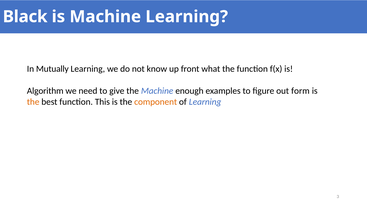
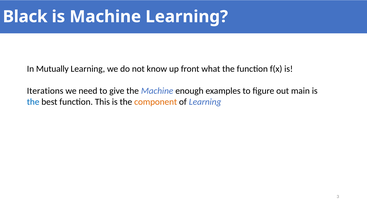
Algorithm: Algorithm -> Iterations (45, 91)
form: form -> main (300, 91)
the colour: orange -> blue (33, 102)
